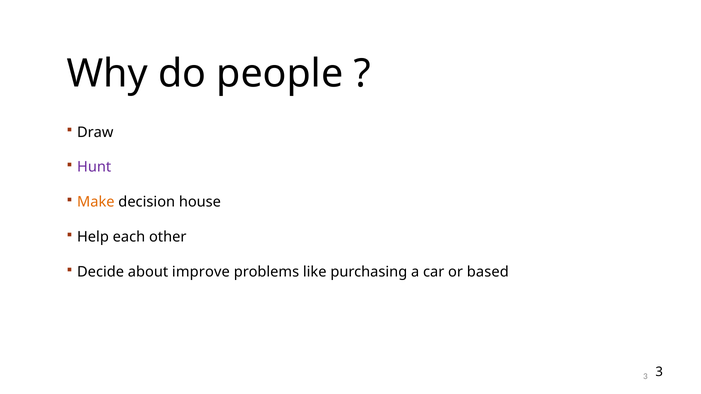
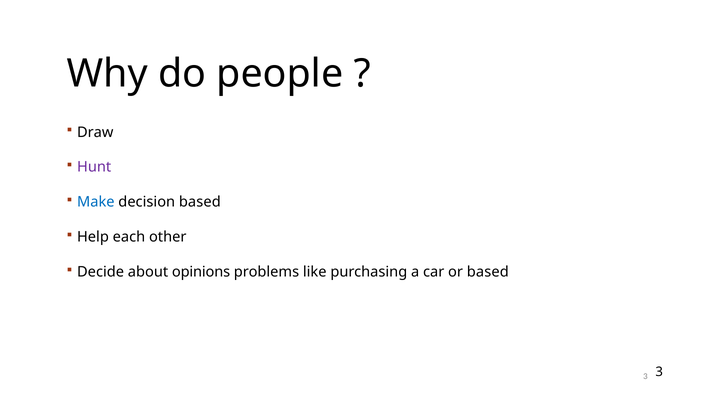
Make colour: orange -> blue (96, 202)
decision house: house -> based (200, 202)
improve: improve -> opinions (201, 272)
